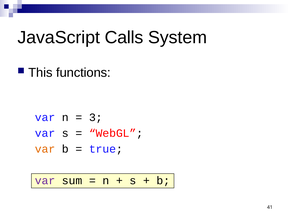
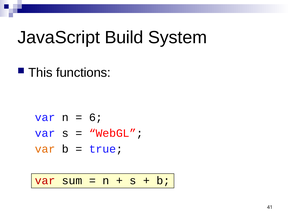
Calls: Calls -> Build (124, 37)
3: 3 -> 6 (96, 118)
var colour: purple -> red (45, 181)
